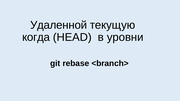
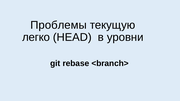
Удаленной: Удаленной -> Проблемы (59, 25)
когда: когда -> легко (36, 37)
